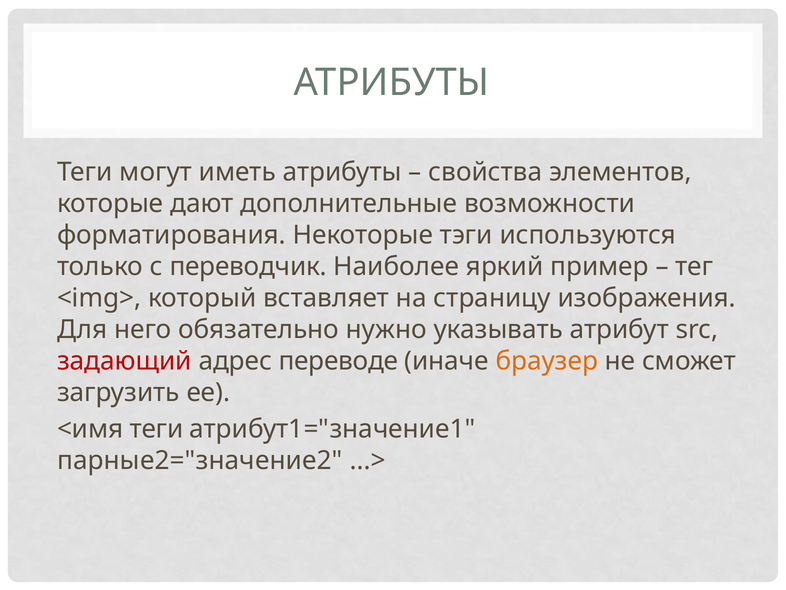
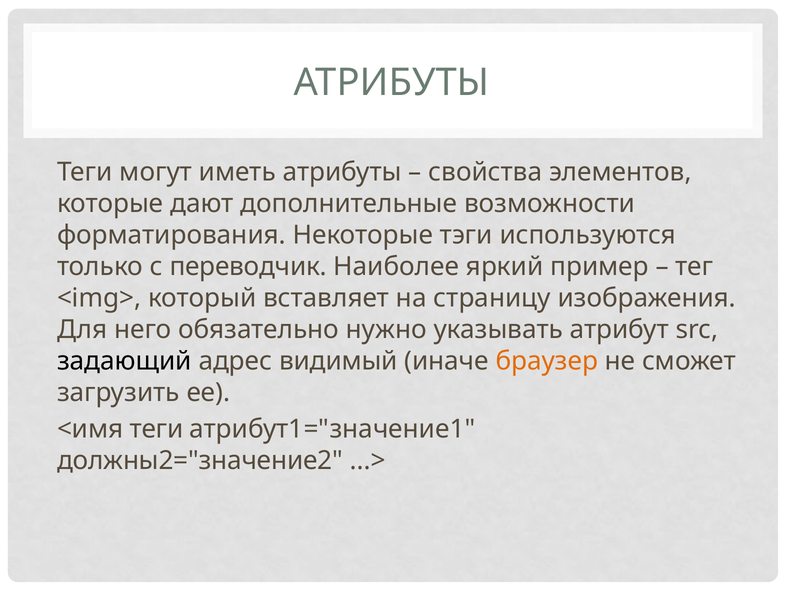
задающий colour: red -> black (124, 361)
переводе: переводе -> видимый (338, 361)
парные2="значение2: парные2="значение2 -> должны2="значение2 (200, 460)
